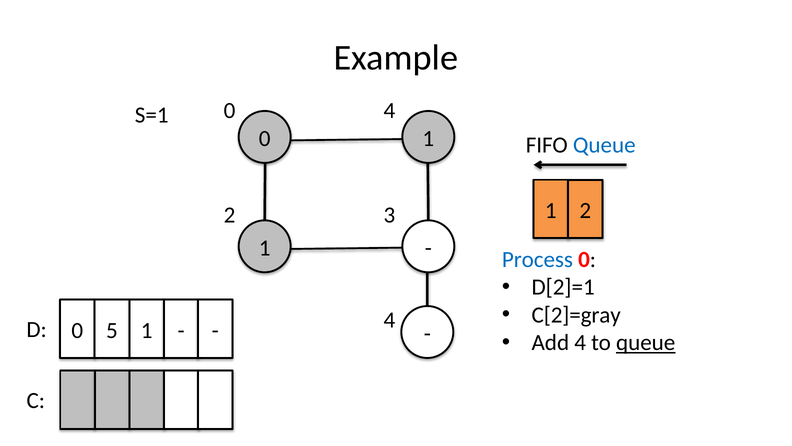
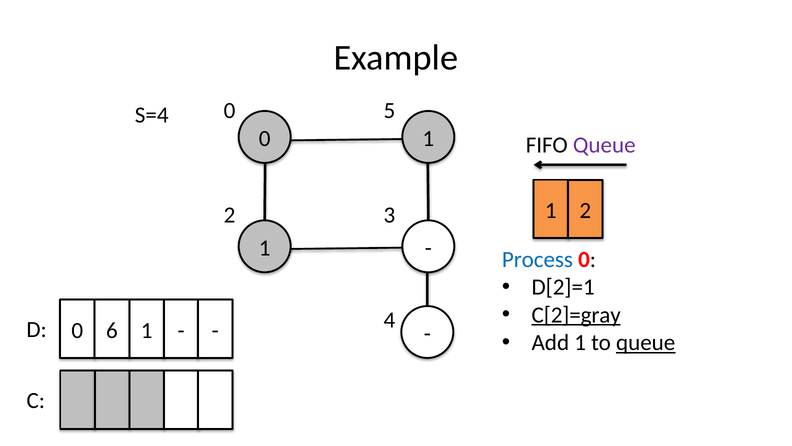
0 4: 4 -> 5 (389, 110)
S=1: S=1 -> S=4 (152, 115)
Queue colour: blue -> purple (604, 145)
C[2]=gray underline: none -> present (576, 315)
5: 5 -> 6 (112, 330)
Add 4: 4 -> 1 (580, 342)
